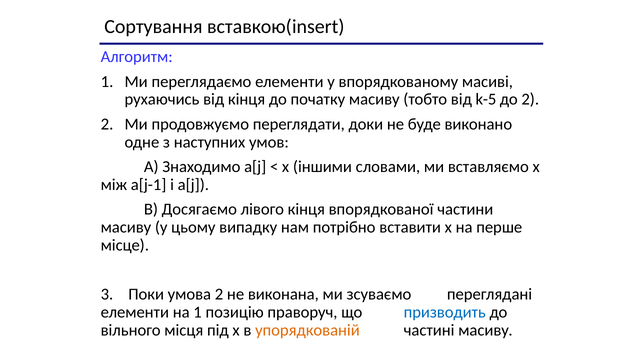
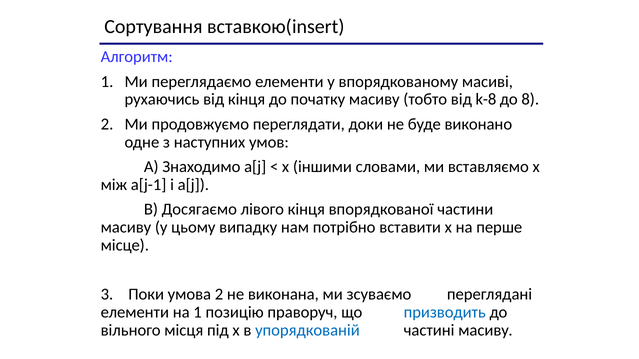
k-5: k-5 -> k-8 (486, 100)
до 2: 2 -> 8 (530, 100)
упорядкованій colour: orange -> blue (307, 331)
